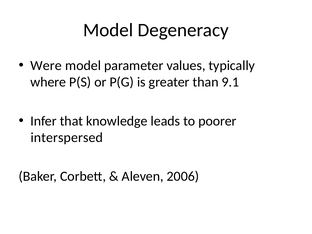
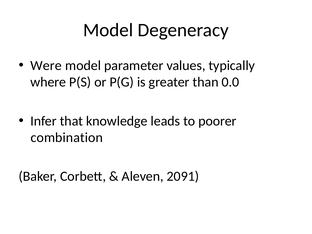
9.1: 9.1 -> 0.0 (230, 82)
interspersed: interspersed -> combination (67, 138)
2006: 2006 -> 2091 (183, 176)
